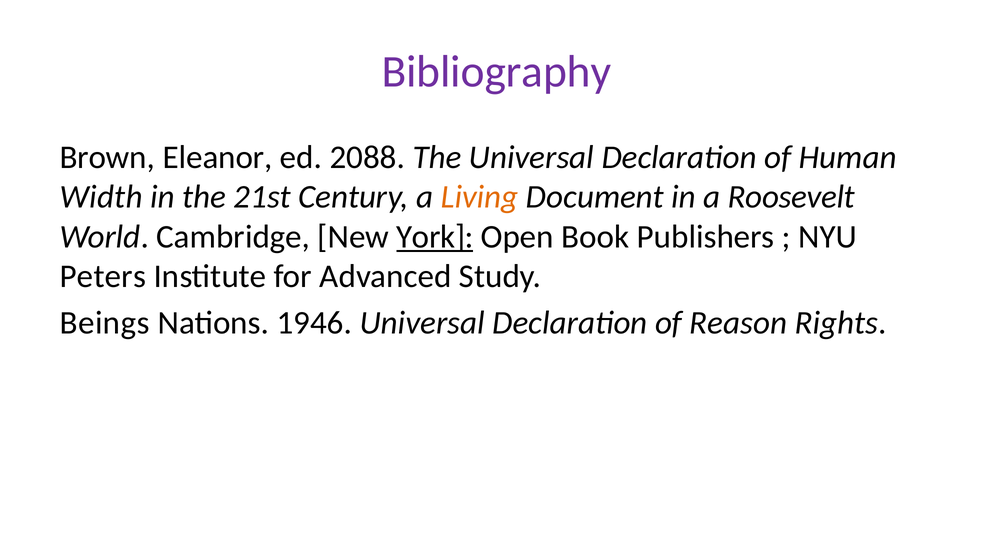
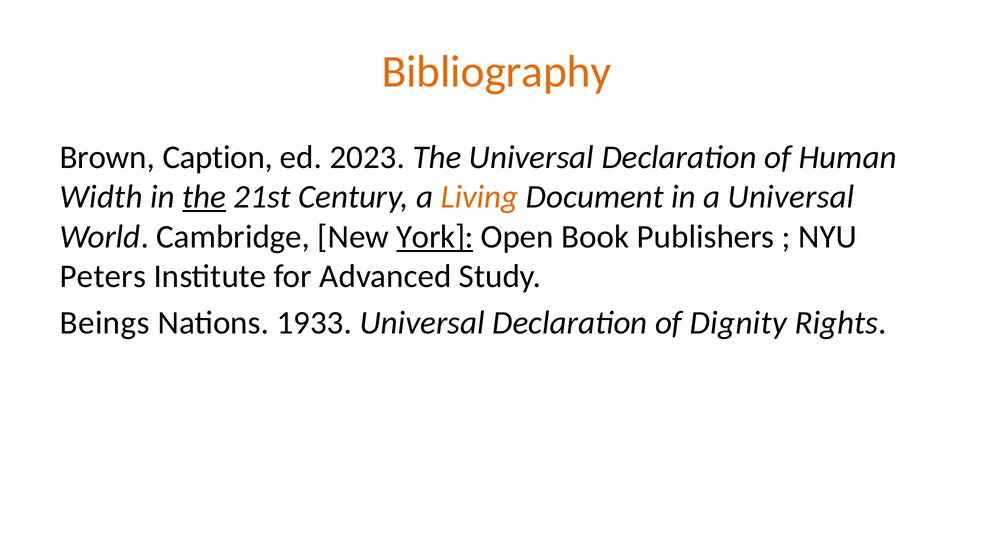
Bibliography colour: purple -> orange (496, 72)
Eleanor: Eleanor -> Caption (218, 157)
2088: 2088 -> 2023 (367, 157)
the underline: none -> present (204, 197)
a Roosevelt: Roosevelt -> Universal (791, 197)
1946: 1946 -> 1933 (314, 323)
Reason: Reason -> Dignity (738, 323)
